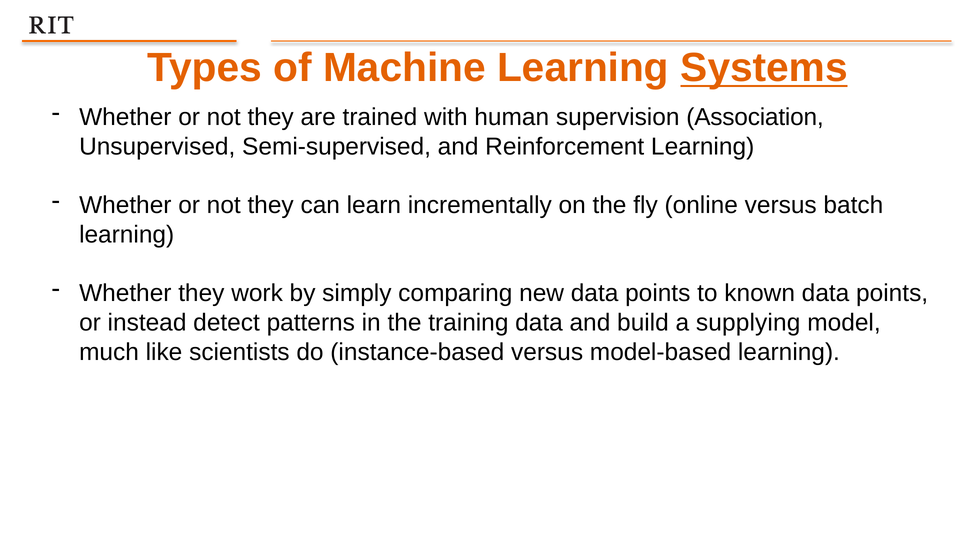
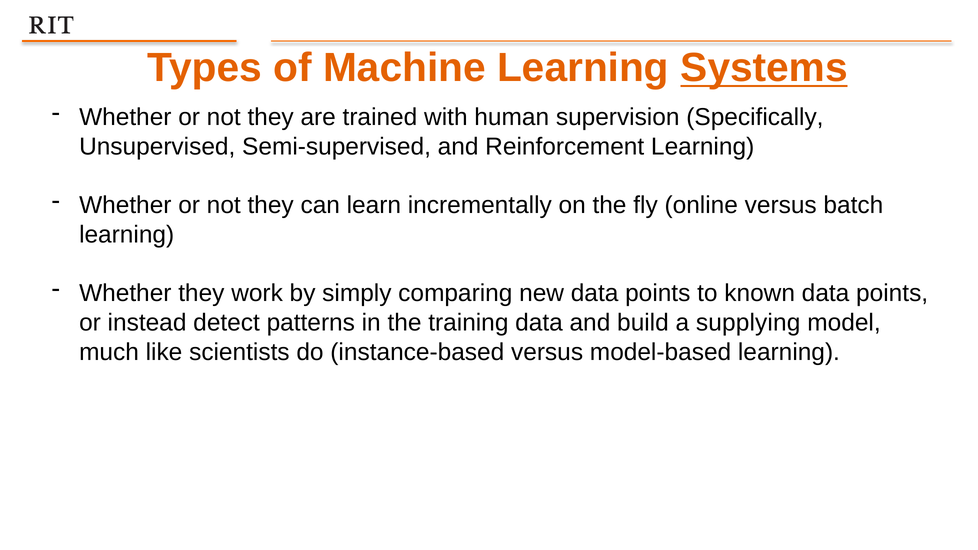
Association: Association -> Specifically (755, 117)
